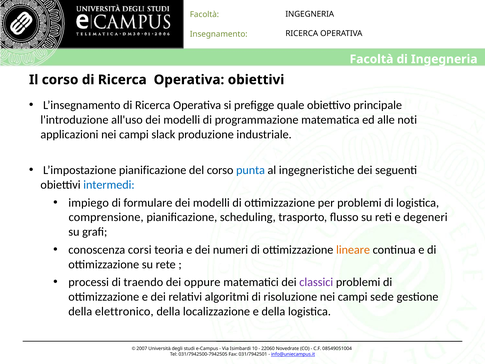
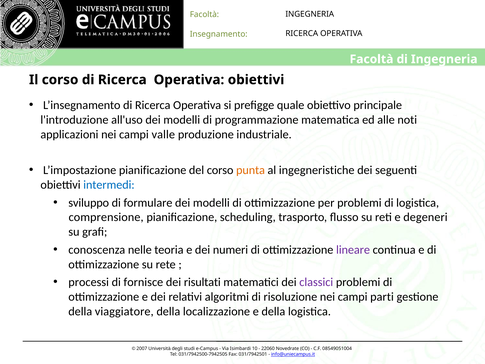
slack: slack -> valle (163, 134)
punta colour: blue -> orange (251, 170)
impiego: impiego -> sviluppo (89, 203)
corsi: corsi -> nelle (140, 250)
lineare colour: orange -> purple (353, 250)
traendo: traendo -> fornisce (143, 282)
oppure: oppure -> risultati (202, 282)
sede: sede -> parti (382, 297)
elettronico: elettronico -> viaggiatore (124, 311)
